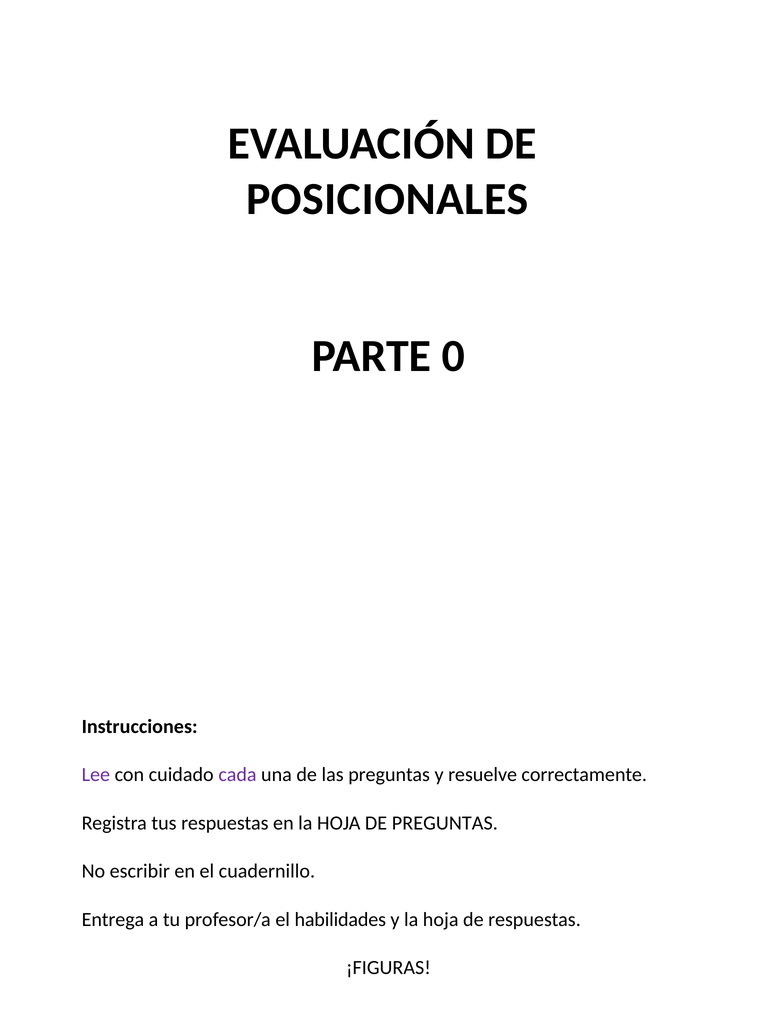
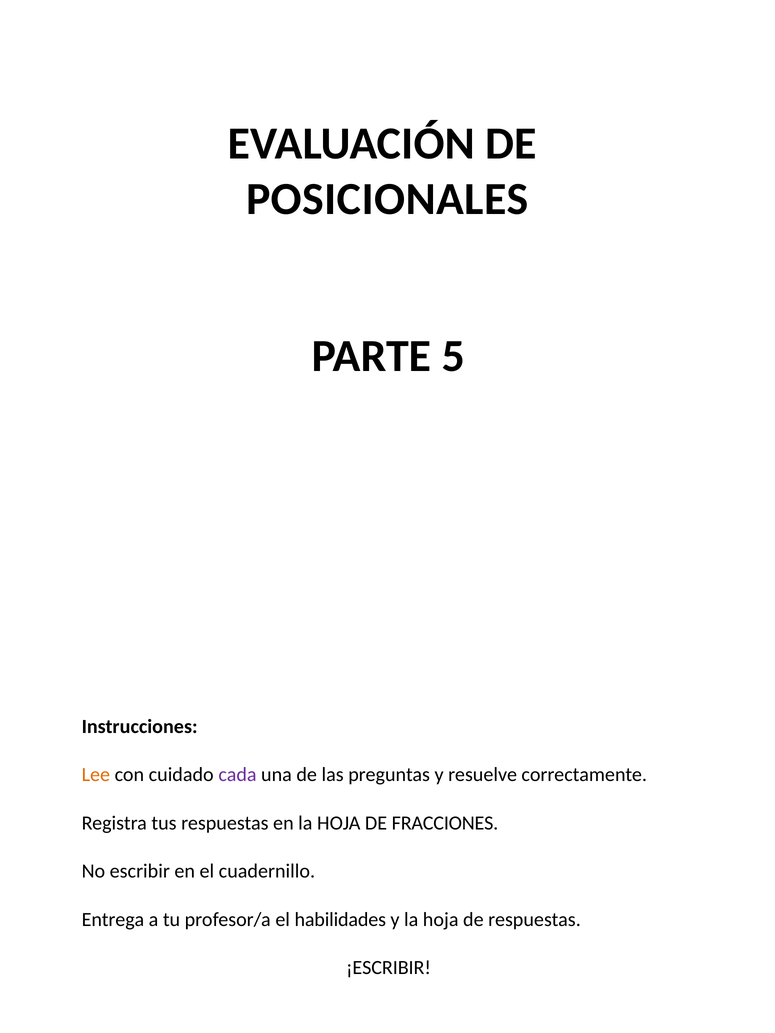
0: 0 -> 5 (453, 356)
Lee colour: purple -> orange (96, 775)
DE PREGUNTAS: PREGUNTAS -> FRACCIONES (445, 823)
¡FIGURAS: ¡FIGURAS -> ¡ESCRIBIR (388, 968)
